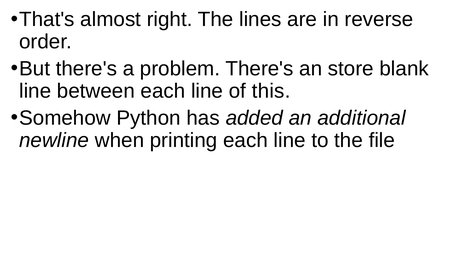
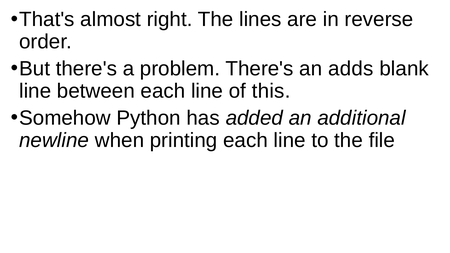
store: store -> adds (351, 69)
